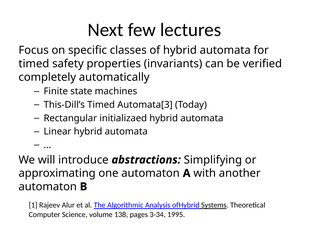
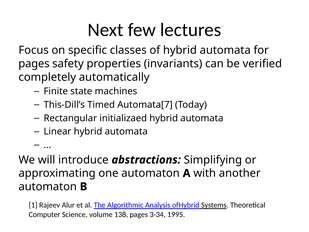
timed: timed -> pages (34, 64)
Automata[3: Automata[3 -> Automata[7 (145, 105)
